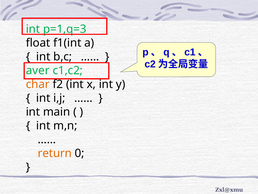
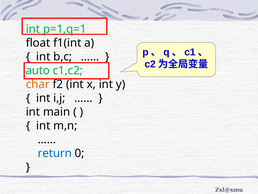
p=1,q=3: p=1,q=3 -> p=1,q=1 (65, 29)
aver: aver -> auto (38, 70)
return colour: orange -> blue (55, 153)
